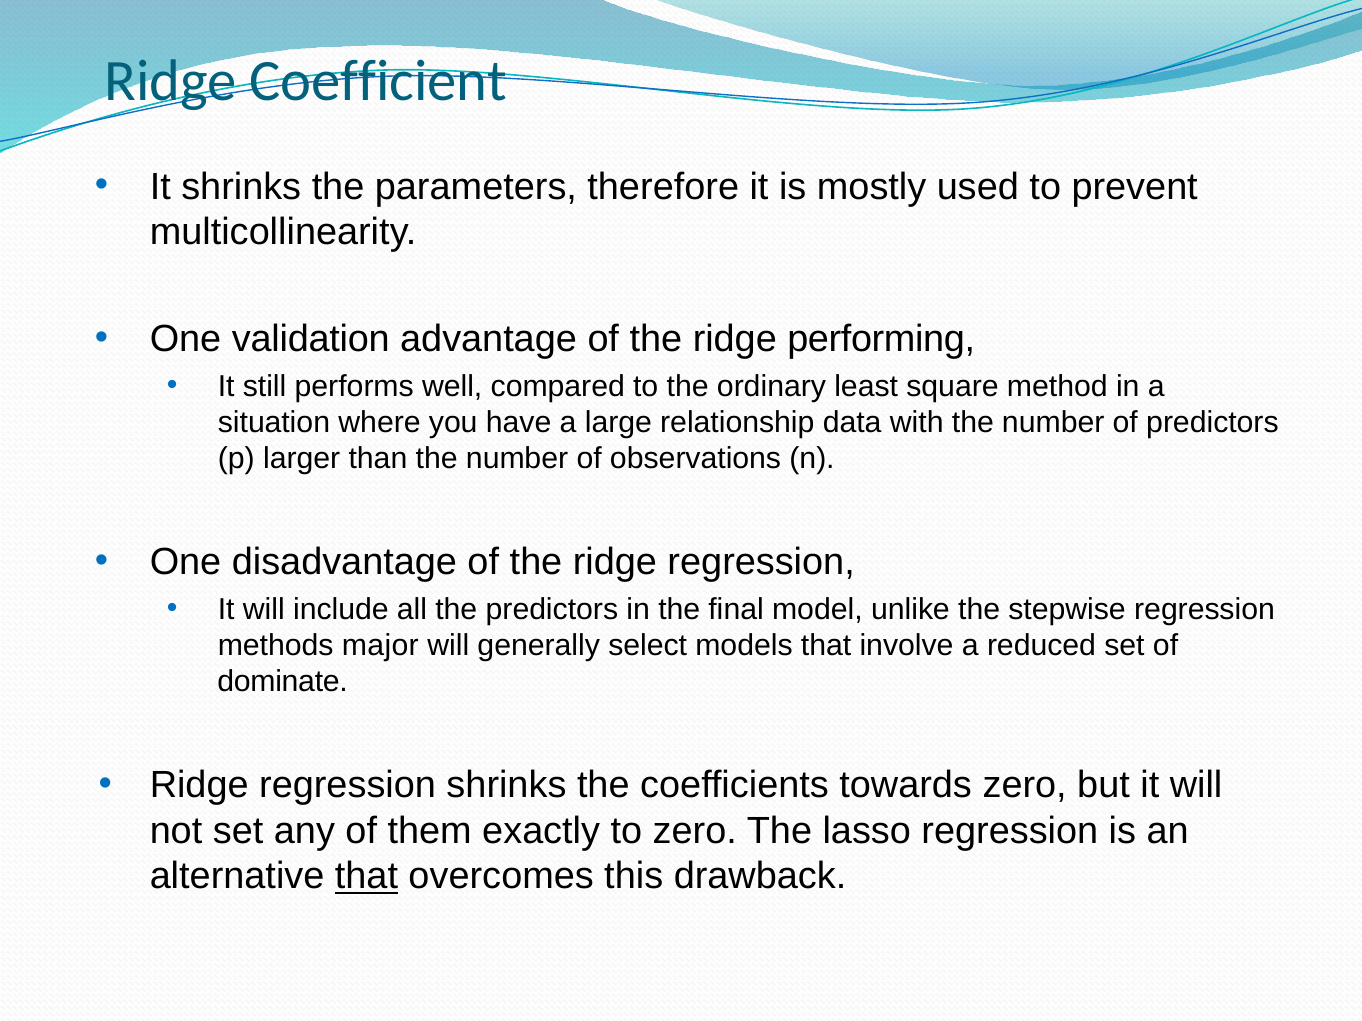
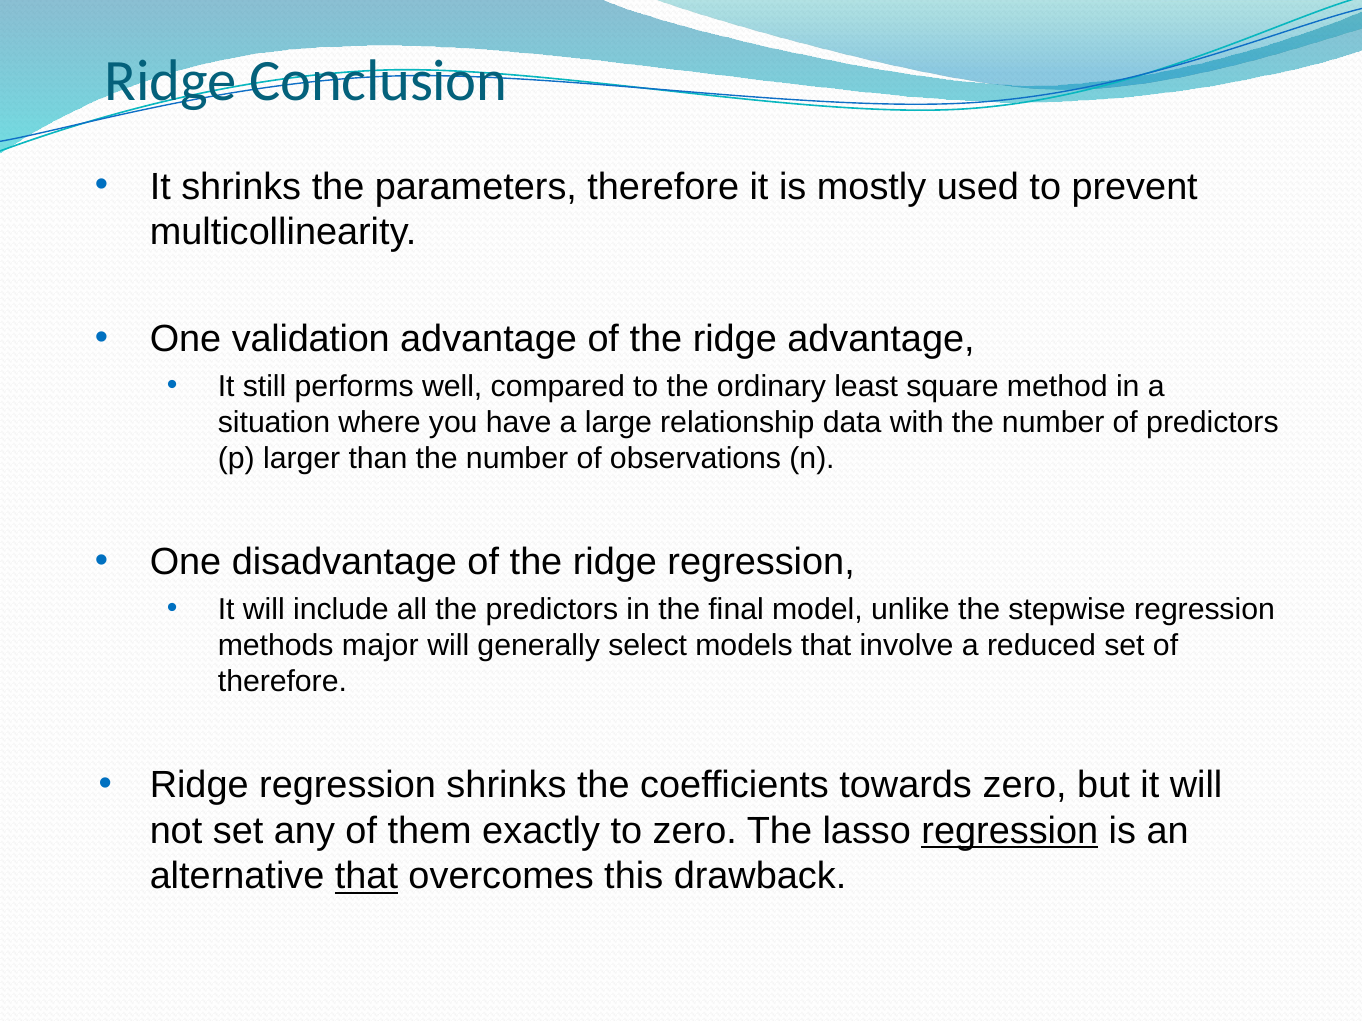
Coefficient: Coefficient -> Conclusion (379, 82)
ridge performing: performing -> advantage (881, 340)
dominate: dominate -> therefore (282, 682)
regression underline: none -> present (1010, 831)
